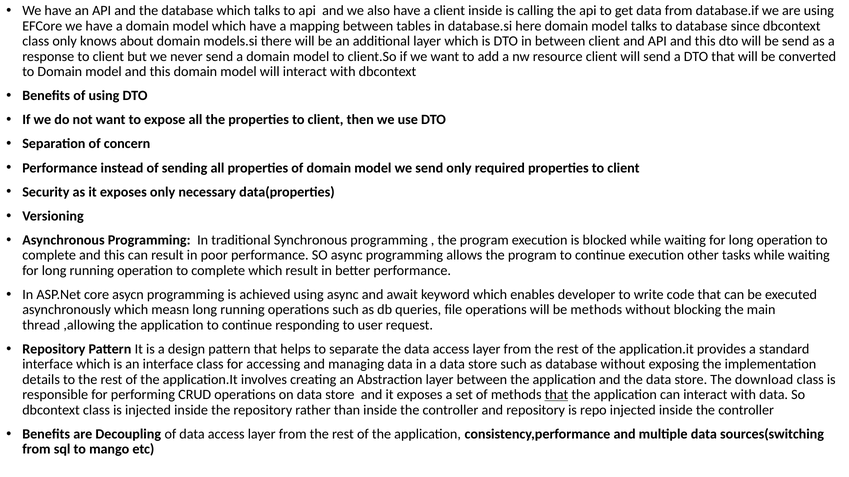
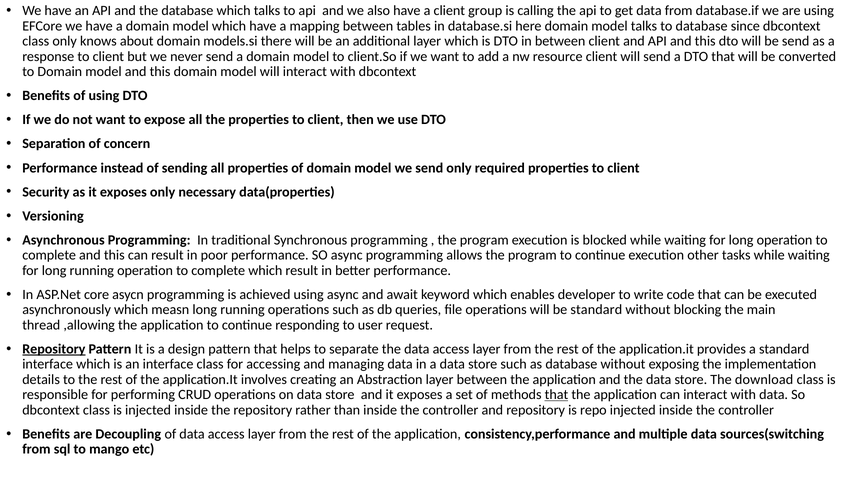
client inside: inside -> group (485, 11)
be methods: methods -> standard (596, 310)
Repository underline: none -> present (54, 349)
